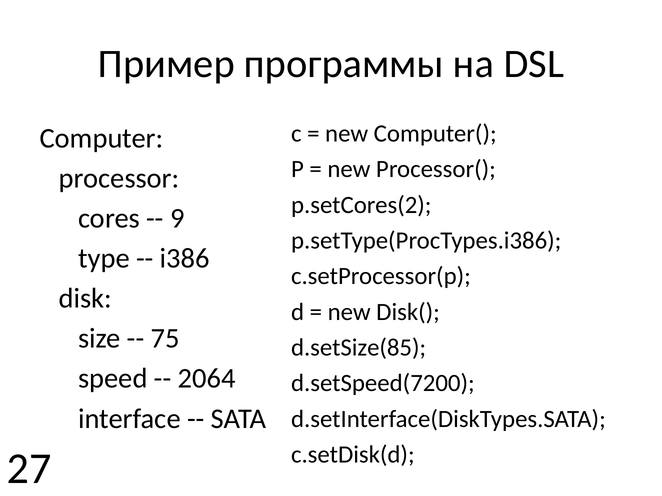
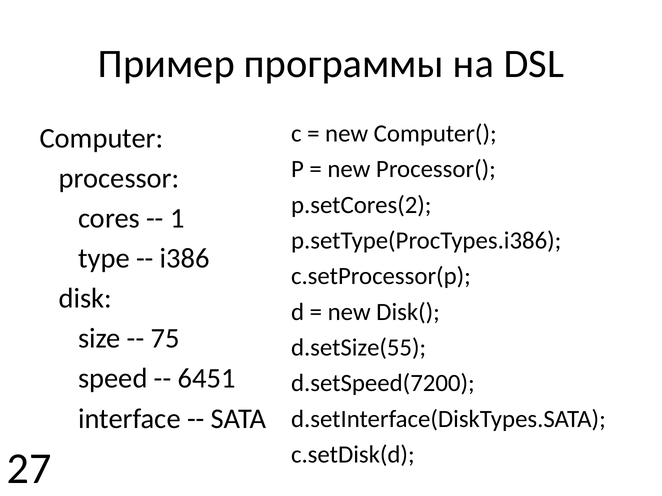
9: 9 -> 1 (177, 218)
d.setSize(85: d.setSize(85 -> d.setSize(55 (359, 348)
2064: 2064 -> 6451 (207, 379)
